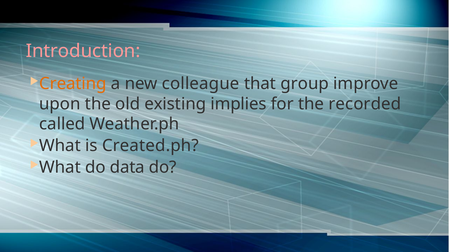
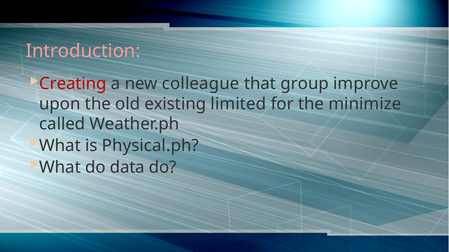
Creating colour: orange -> red (73, 84)
implies: implies -> limited (238, 104)
recorded: recorded -> minimize (365, 104)
Created.ph: Created.ph -> Physical.ph (150, 146)
